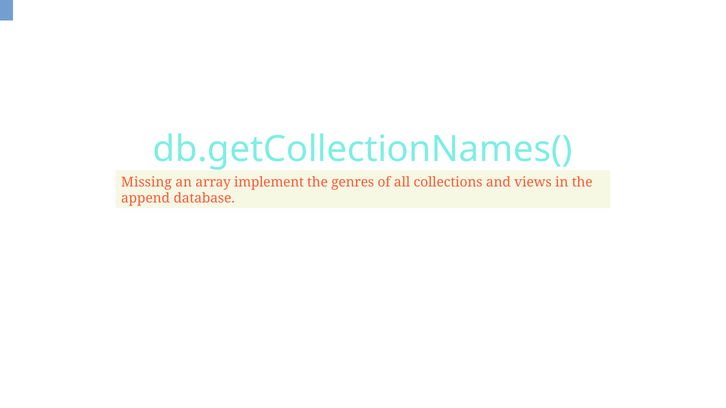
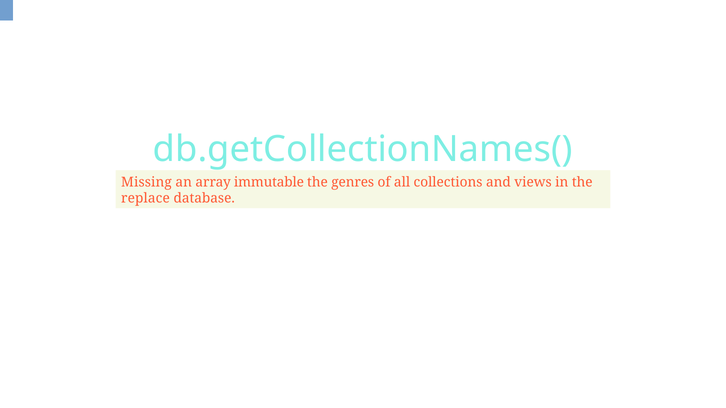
implement: implement -> immutable (269, 182)
append: append -> replace (145, 199)
